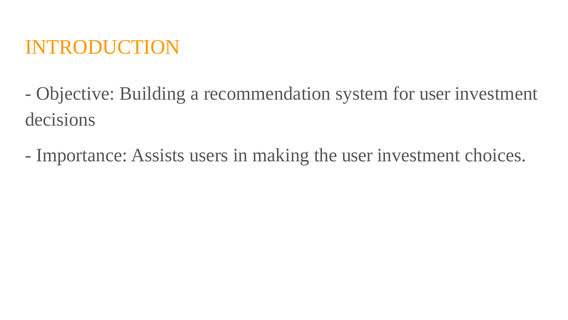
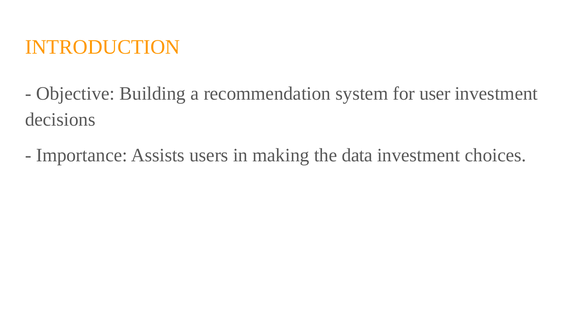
the user: user -> data (357, 155)
